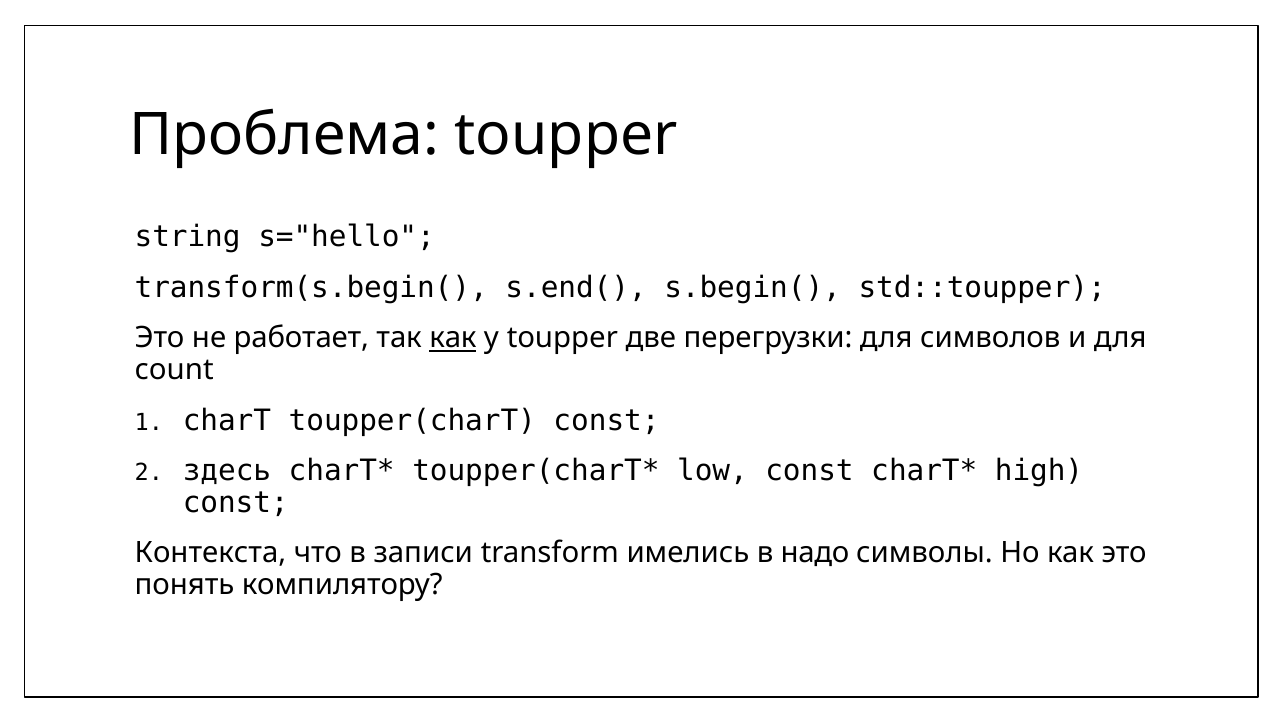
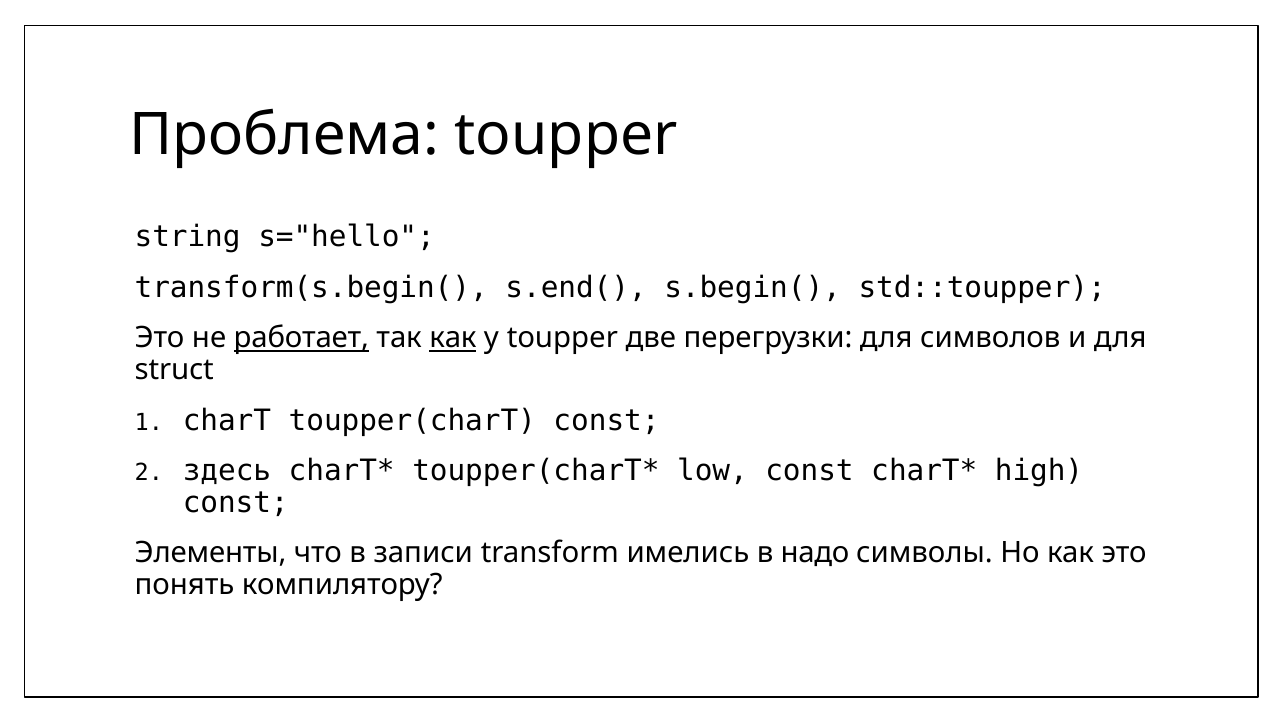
работает underline: none -> present (301, 338)
count: count -> struct (174, 370)
Контекста: Контекста -> Элементы (211, 553)
